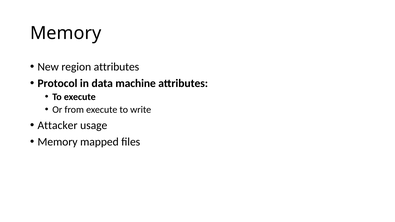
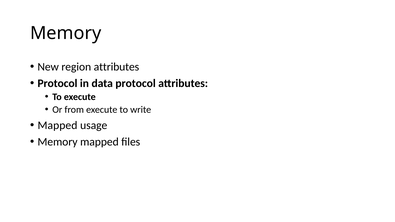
data machine: machine -> protocol (136, 83)
Attacker: Attacker -> Mapped (57, 125)
